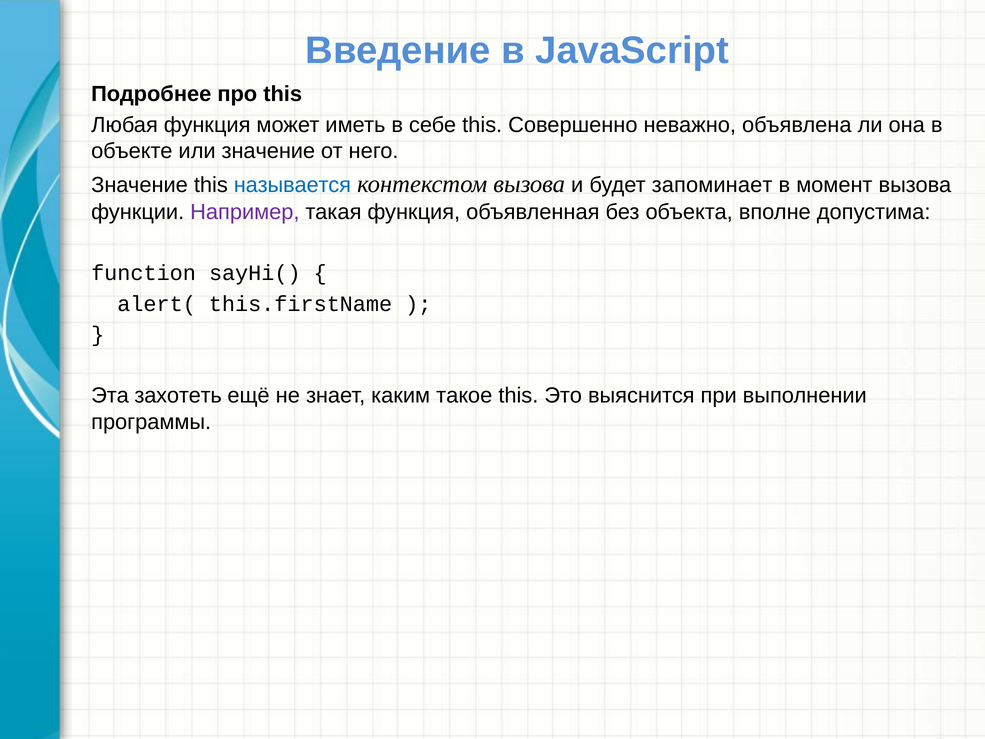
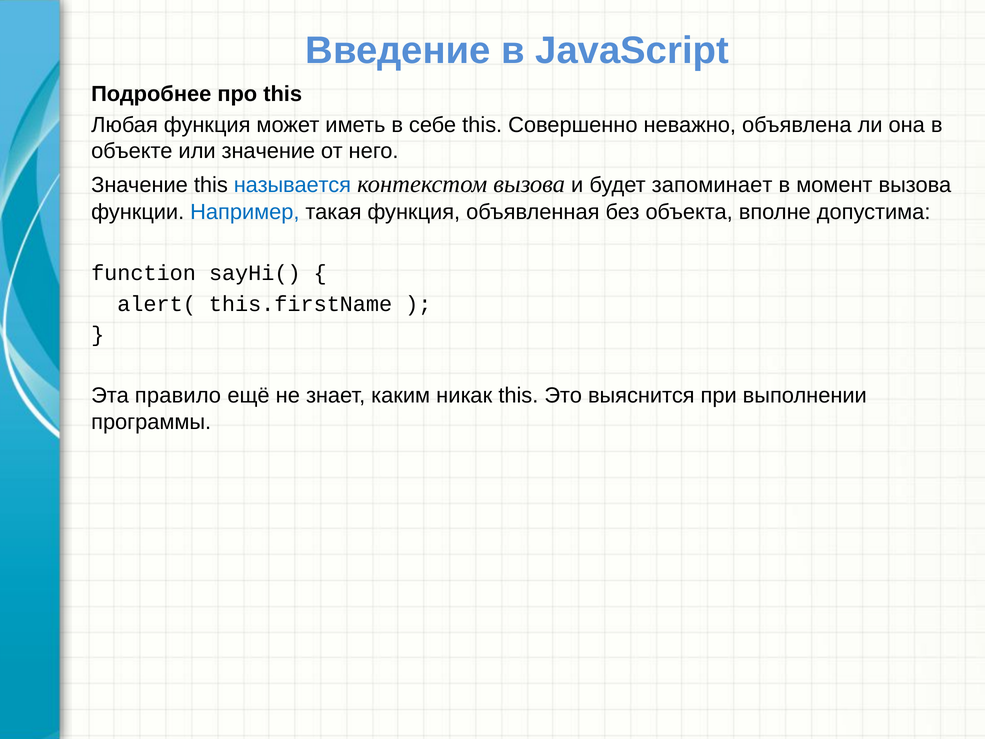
Например colour: purple -> blue (245, 212)
захотеть: захотеть -> правило (178, 396)
такое: такое -> никак (464, 396)
